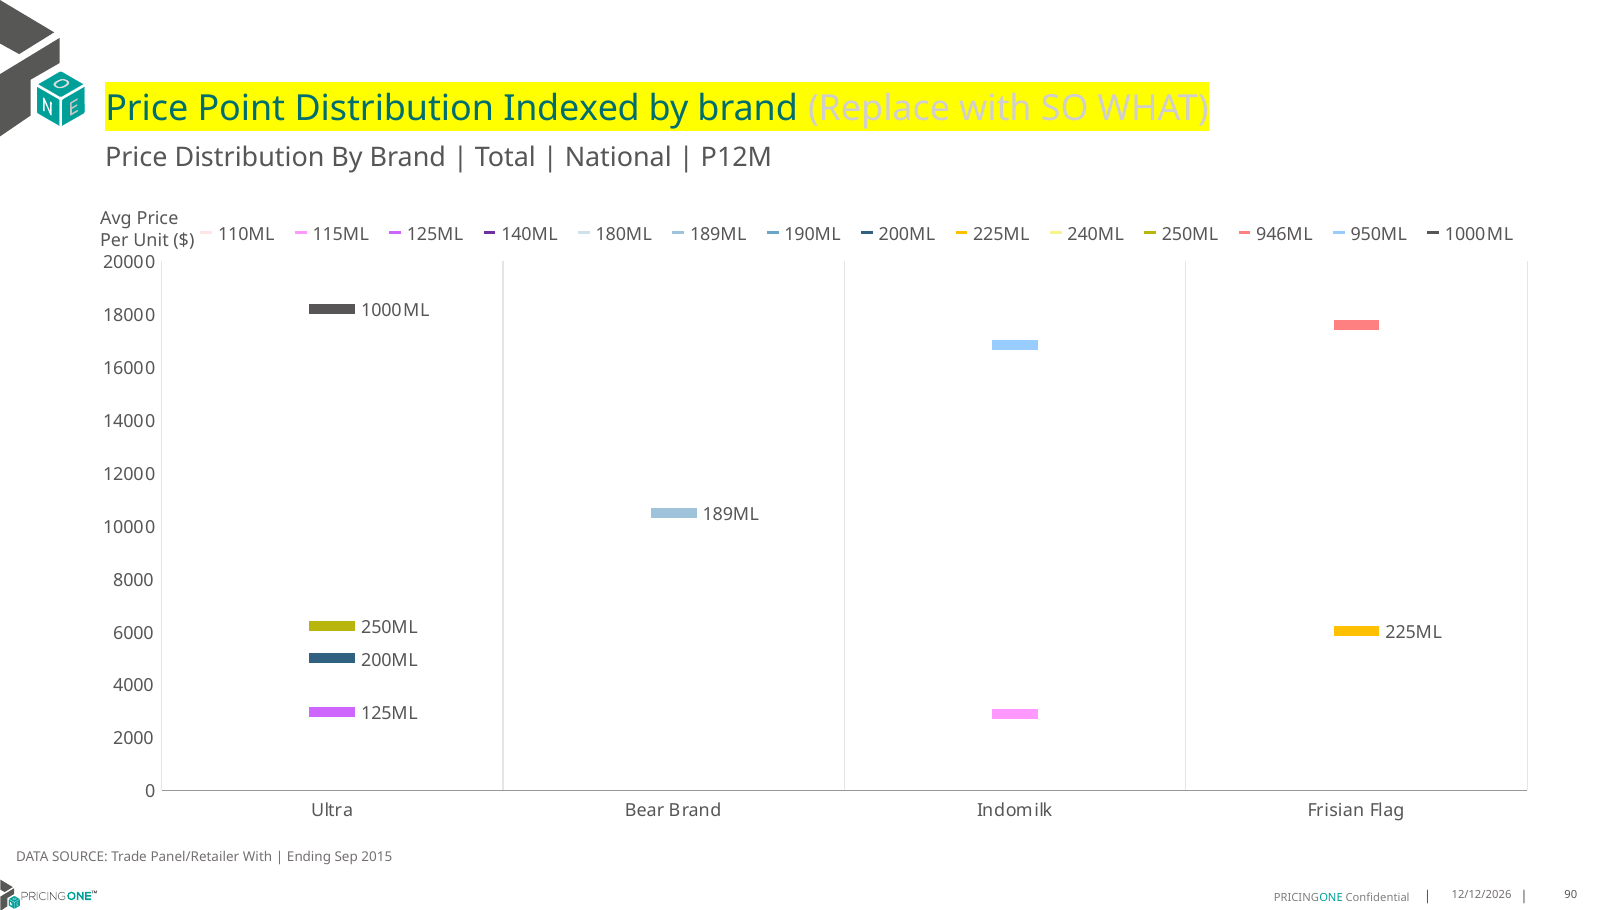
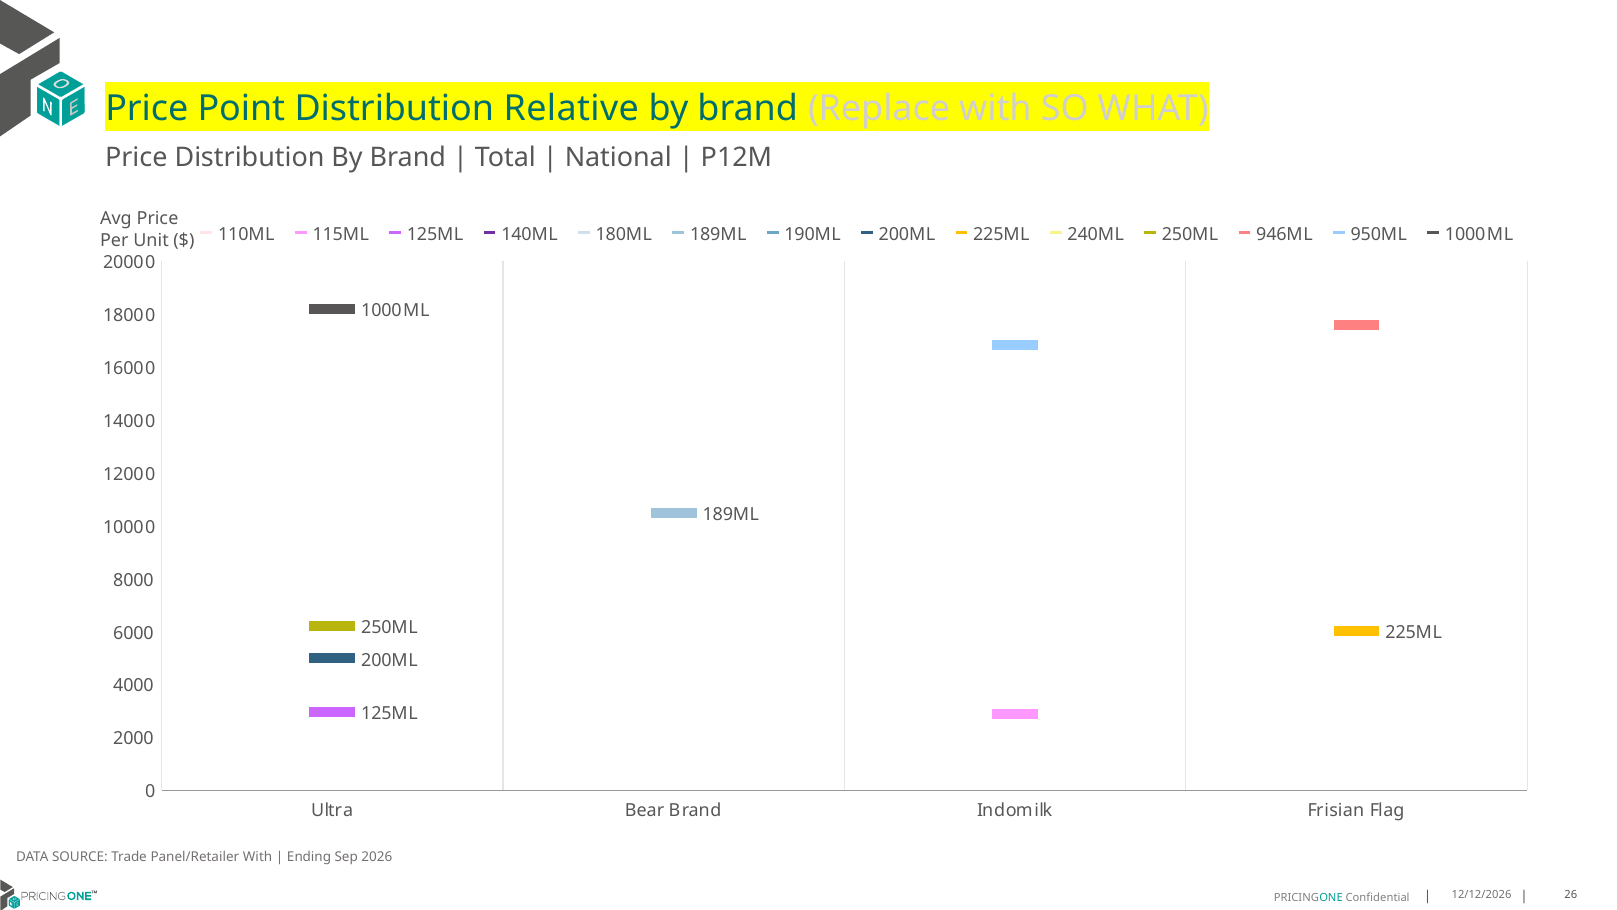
Indexed: Indexed -> Relative (571, 109)
2015: 2015 -> 2026 (377, 857)
90: 90 -> 26 (1571, 894)
